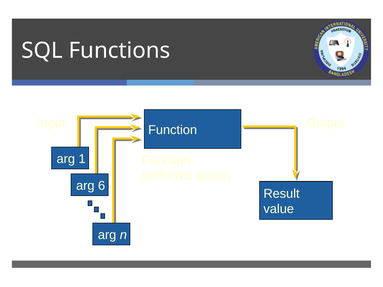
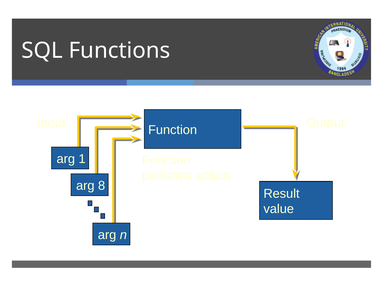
6: 6 -> 8 (102, 186)
